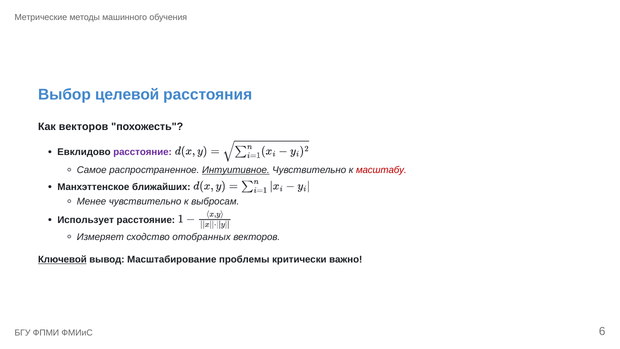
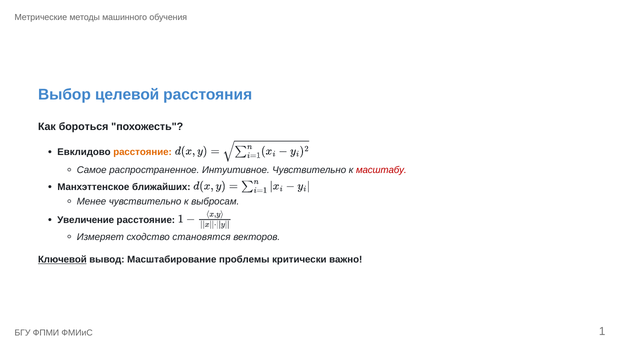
Как векторов: векторов -> бороться (84, 127)
расстояние colour: purple -> orange (143, 152)
Интуитивное underline: present -> none (236, 170)
Использует: Использует -> Увеличение (86, 220)
отобранных: отобранных -> становятся (202, 237)
6: 6 -> 1 (602, 331)
